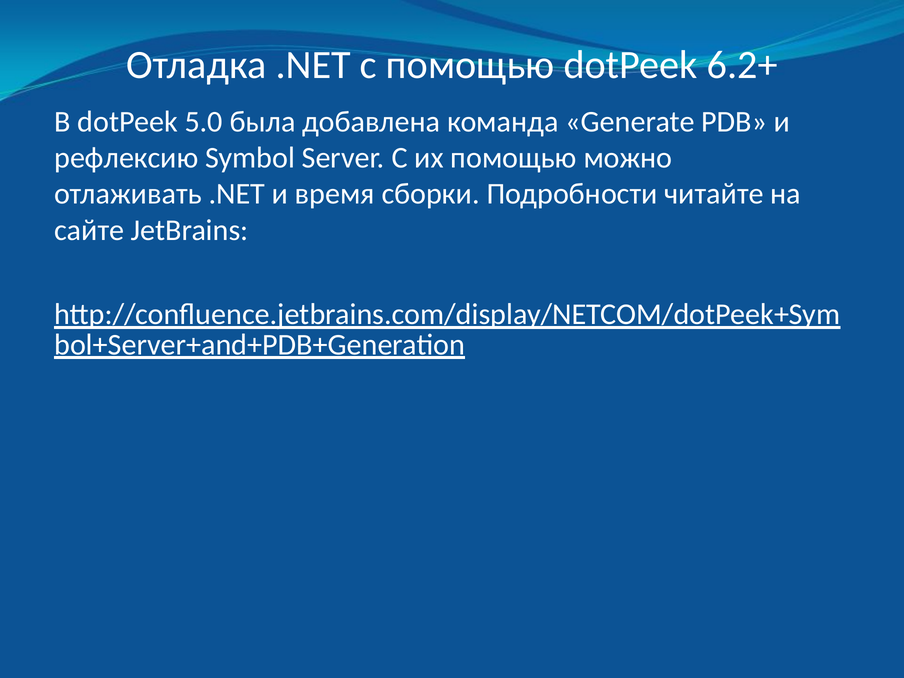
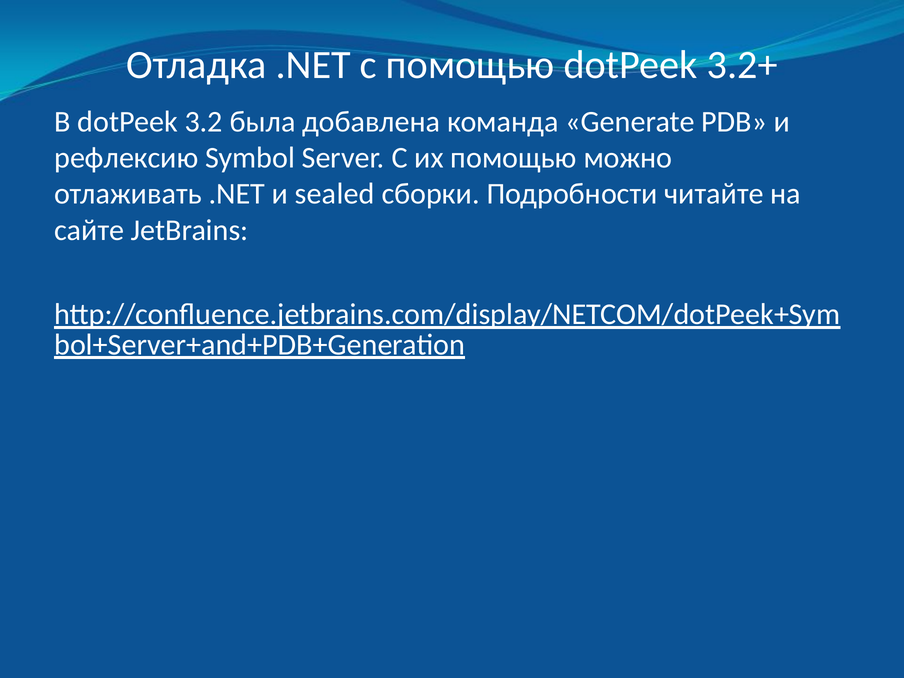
6.2+: 6.2+ -> 3.2+ (742, 65)
5.0: 5.0 -> 3.2 (204, 122)
время: время -> sealed (335, 194)
